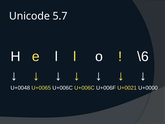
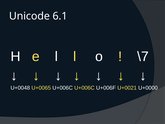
5.7: 5.7 -> 6.1 (60, 16)
\6: \6 -> \7 (143, 56)
